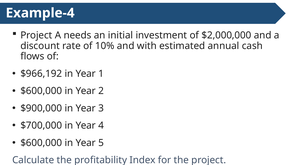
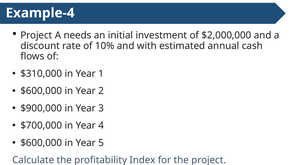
$966,192: $966,192 -> $310,000 (41, 74)
